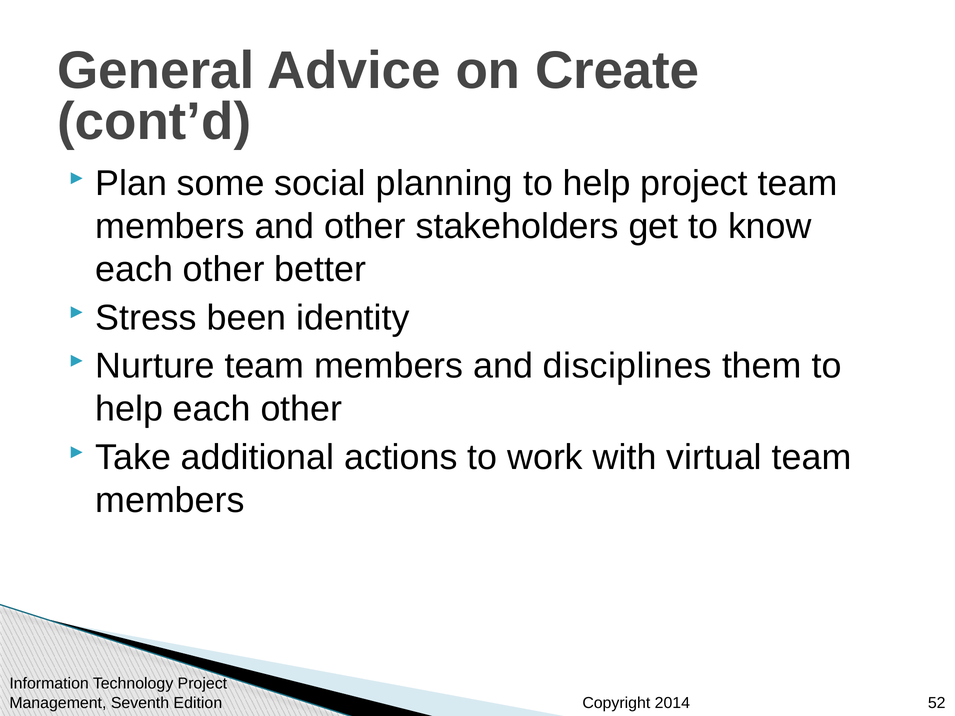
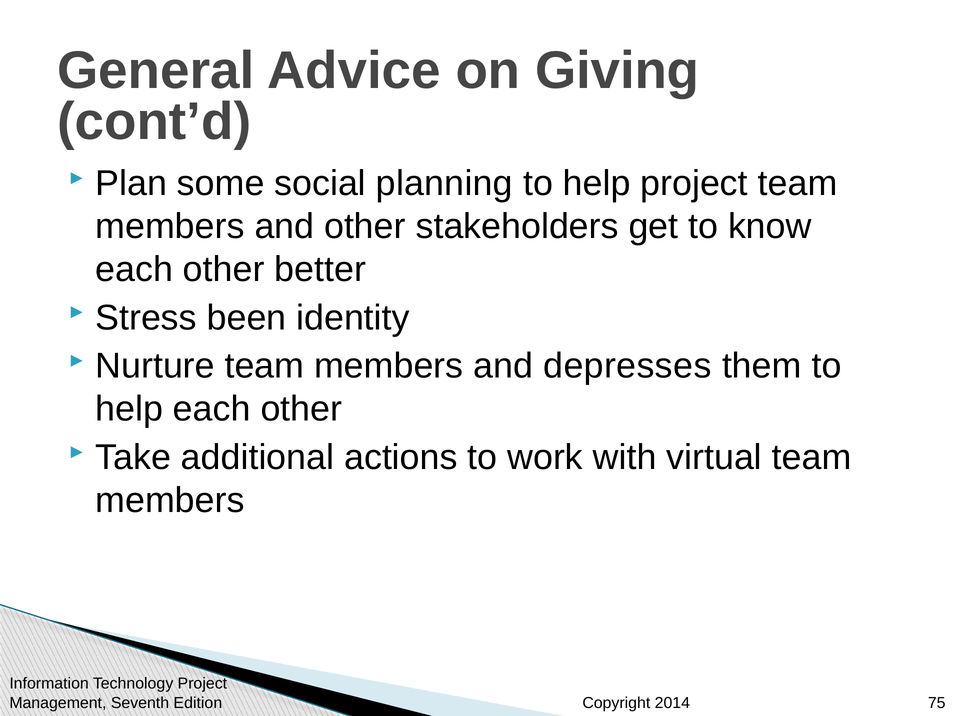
Create: Create -> Giving (617, 71)
disciplines: disciplines -> depresses (627, 366)
52: 52 -> 75 (937, 703)
